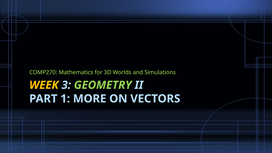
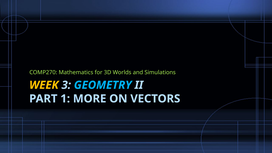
GEOMETRY colour: light green -> light blue (103, 85)
